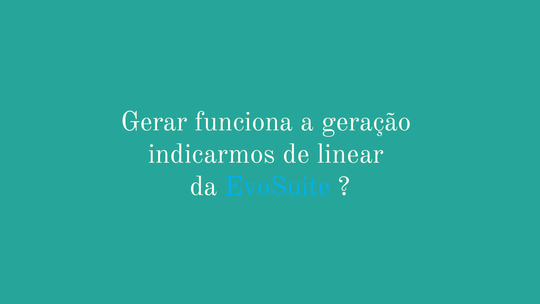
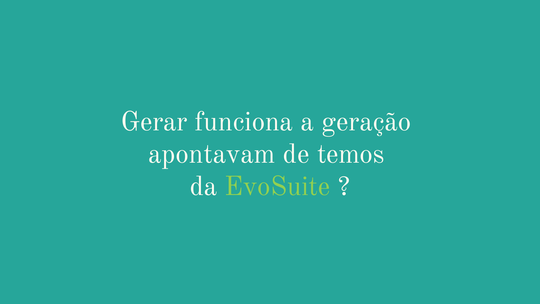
indicarmos: indicarmos -> apontavam (212, 154)
linear: linear -> temos (351, 154)
EvoSuite colour: light blue -> light green (277, 186)
